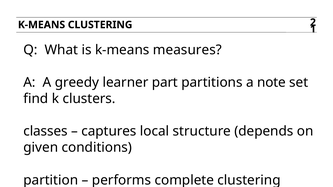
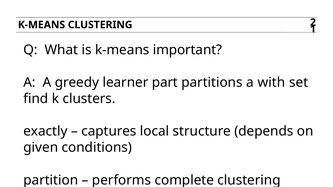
measures: measures -> important (187, 50)
note: note -> with (271, 82)
classes: classes -> exactly (45, 131)
